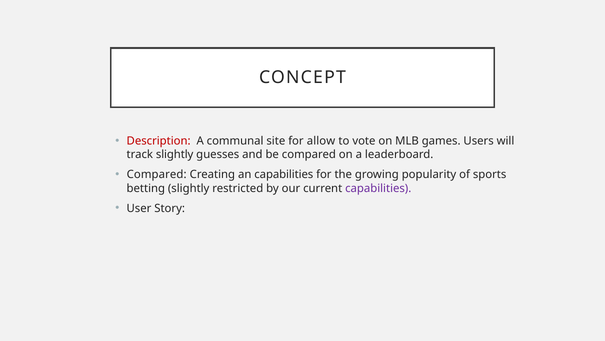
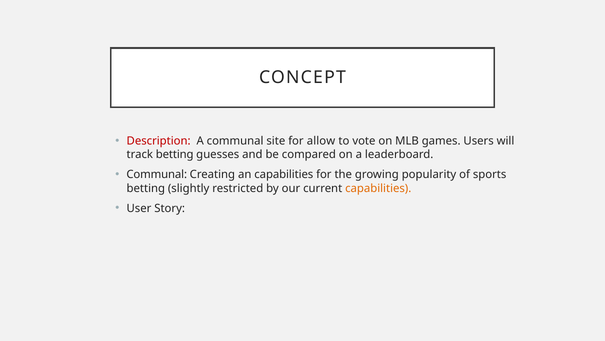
track slightly: slightly -> betting (175, 154)
Compared: Compared -> Communal (157, 174)
capabilities colour: purple -> orange (378, 188)
